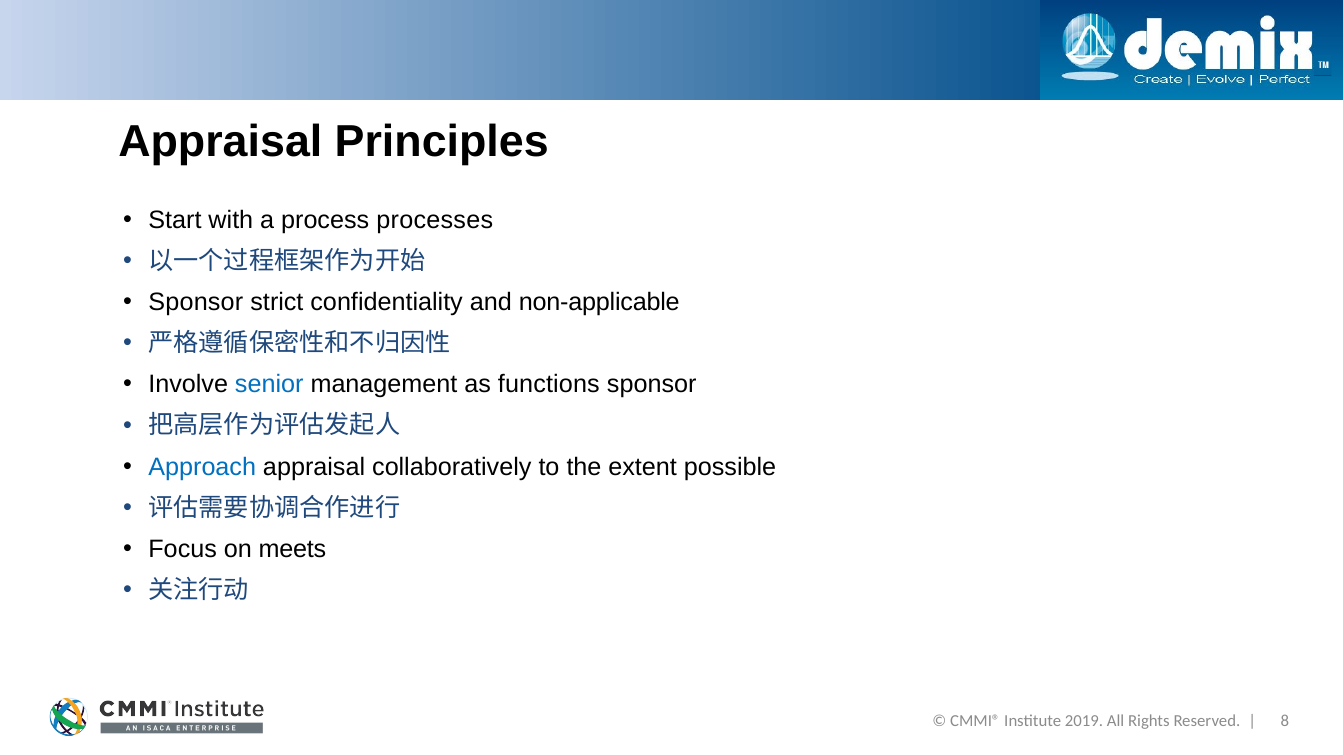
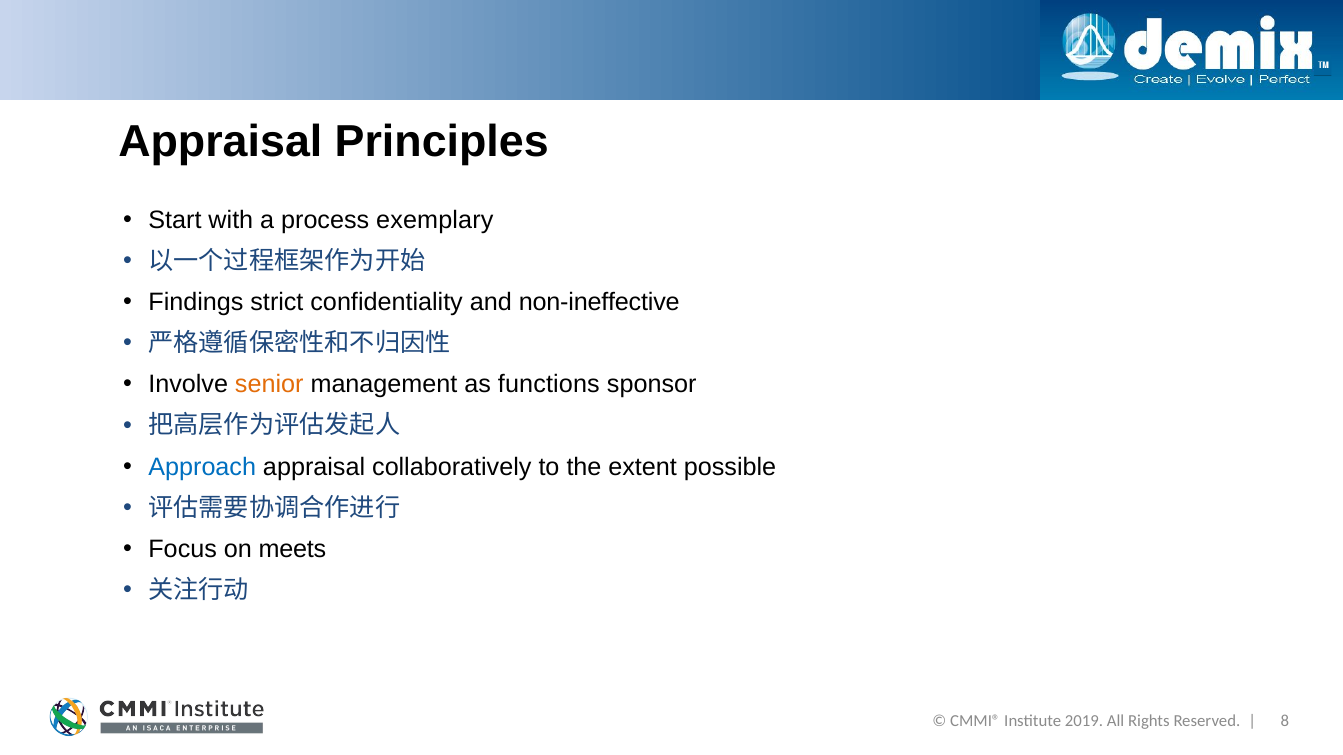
processes: processes -> exemplary (435, 220)
Sponsor: Sponsor -> Findings (196, 302)
non-applicable: non-applicable -> non-ineffective (599, 302)
senior colour: blue -> orange (269, 385)
